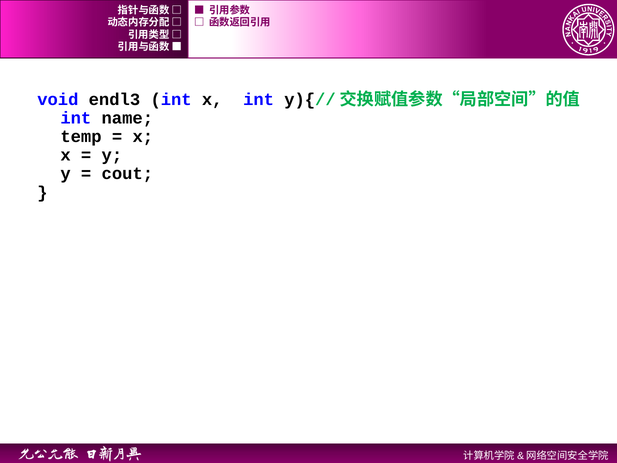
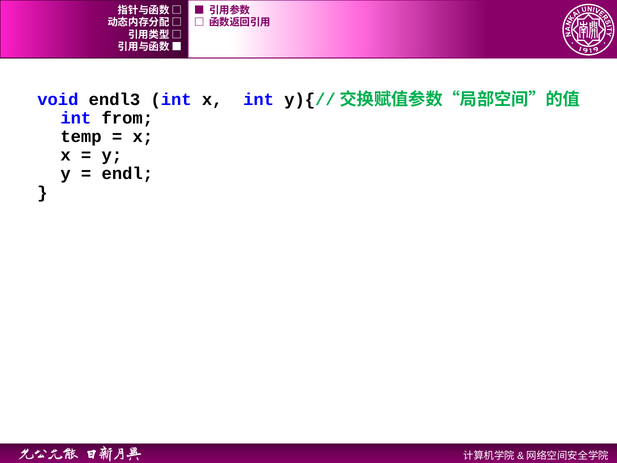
name: name -> from (127, 118)
cout: cout -> endl (127, 174)
